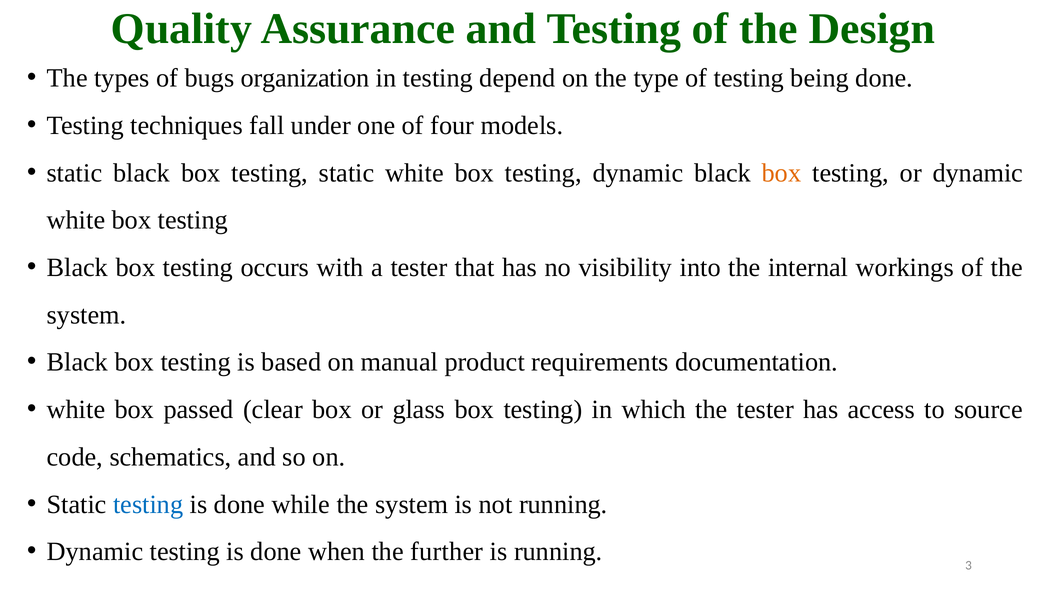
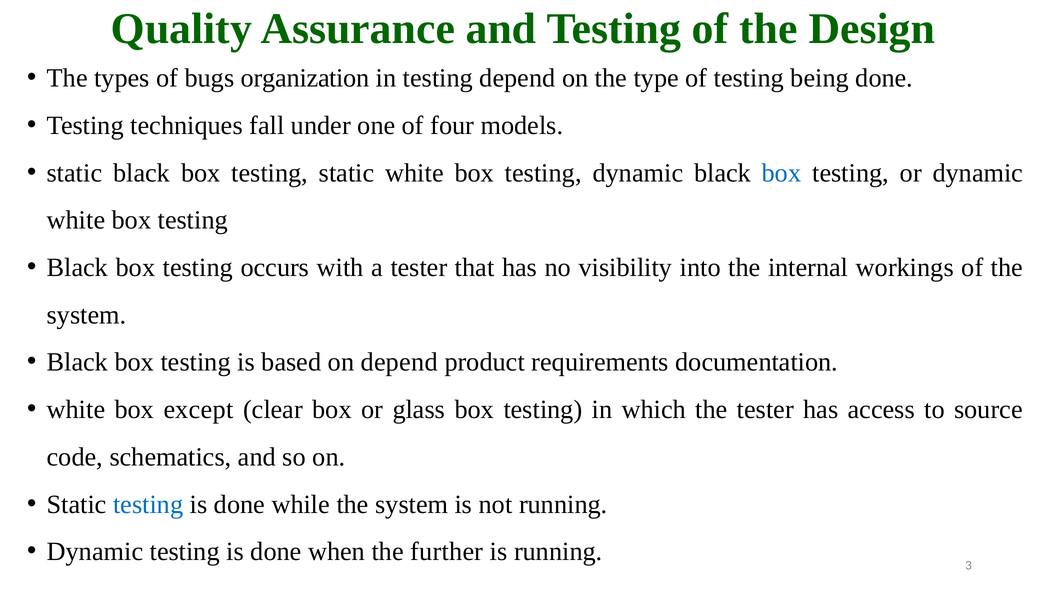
box colour: orange -> blue (782, 173)
on manual: manual -> depend (399, 362)
passed: passed -> except (198, 409)
